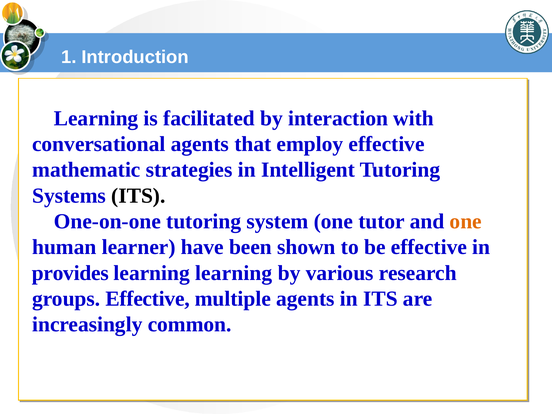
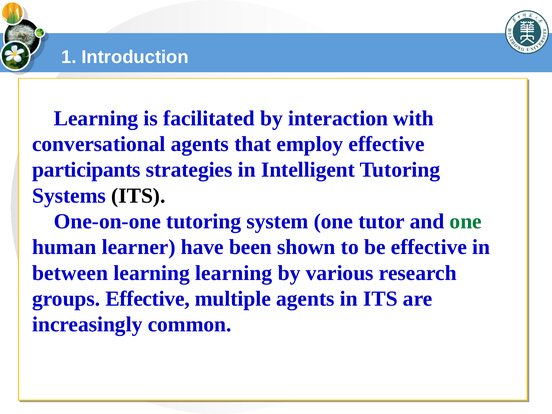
mathematic: mathematic -> participants (86, 170)
one colour: orange -> green (466, 221)
provides: provides -> between (70, 273)
